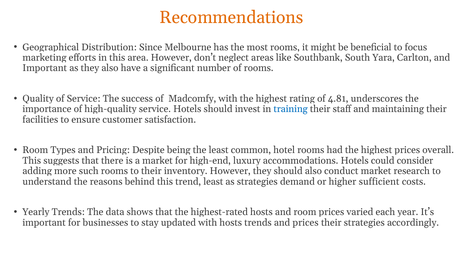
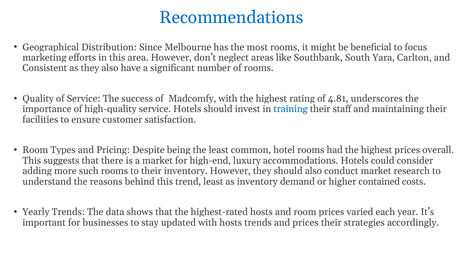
Recommendations colour: orange -> blue (231, 18)
Important: Important -> Consistent (45, 68)
as strategies: strategies -> inventory (257, 181)
sufficient: sufficient -> contained (379, 181)
